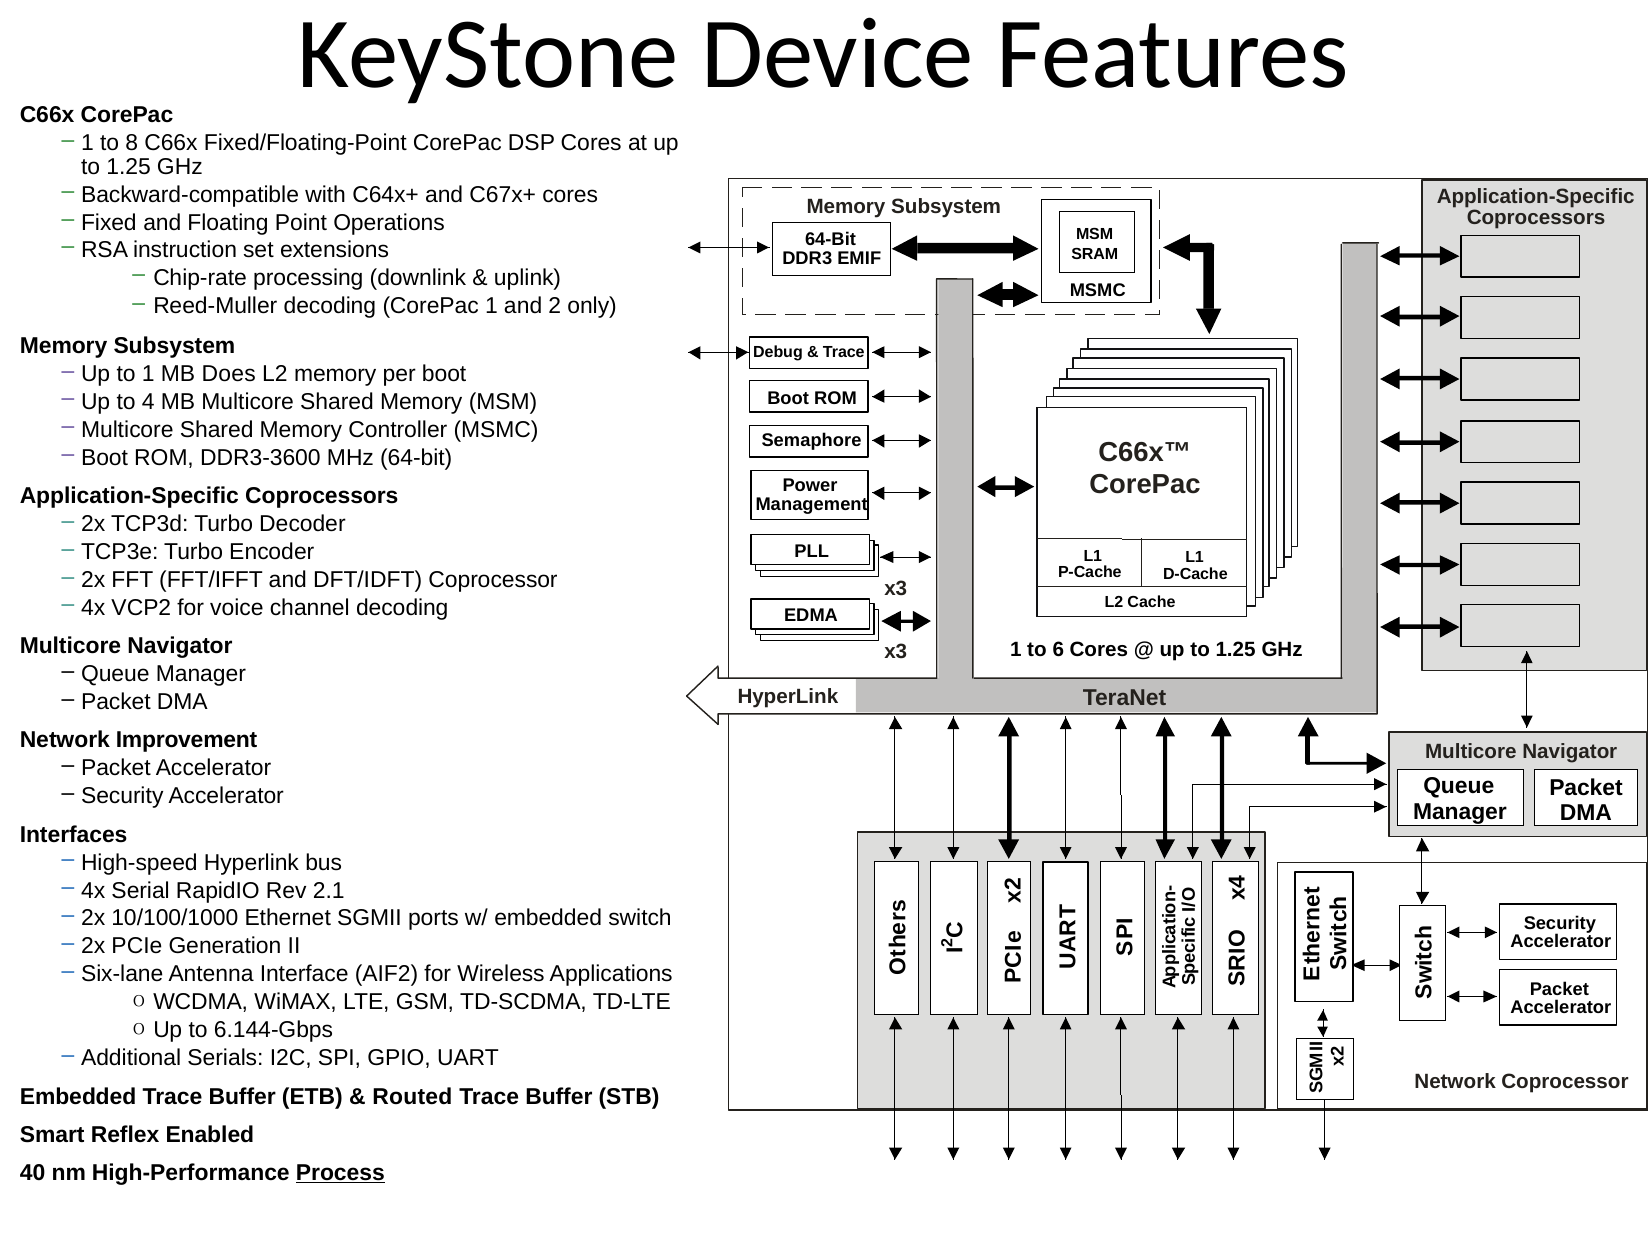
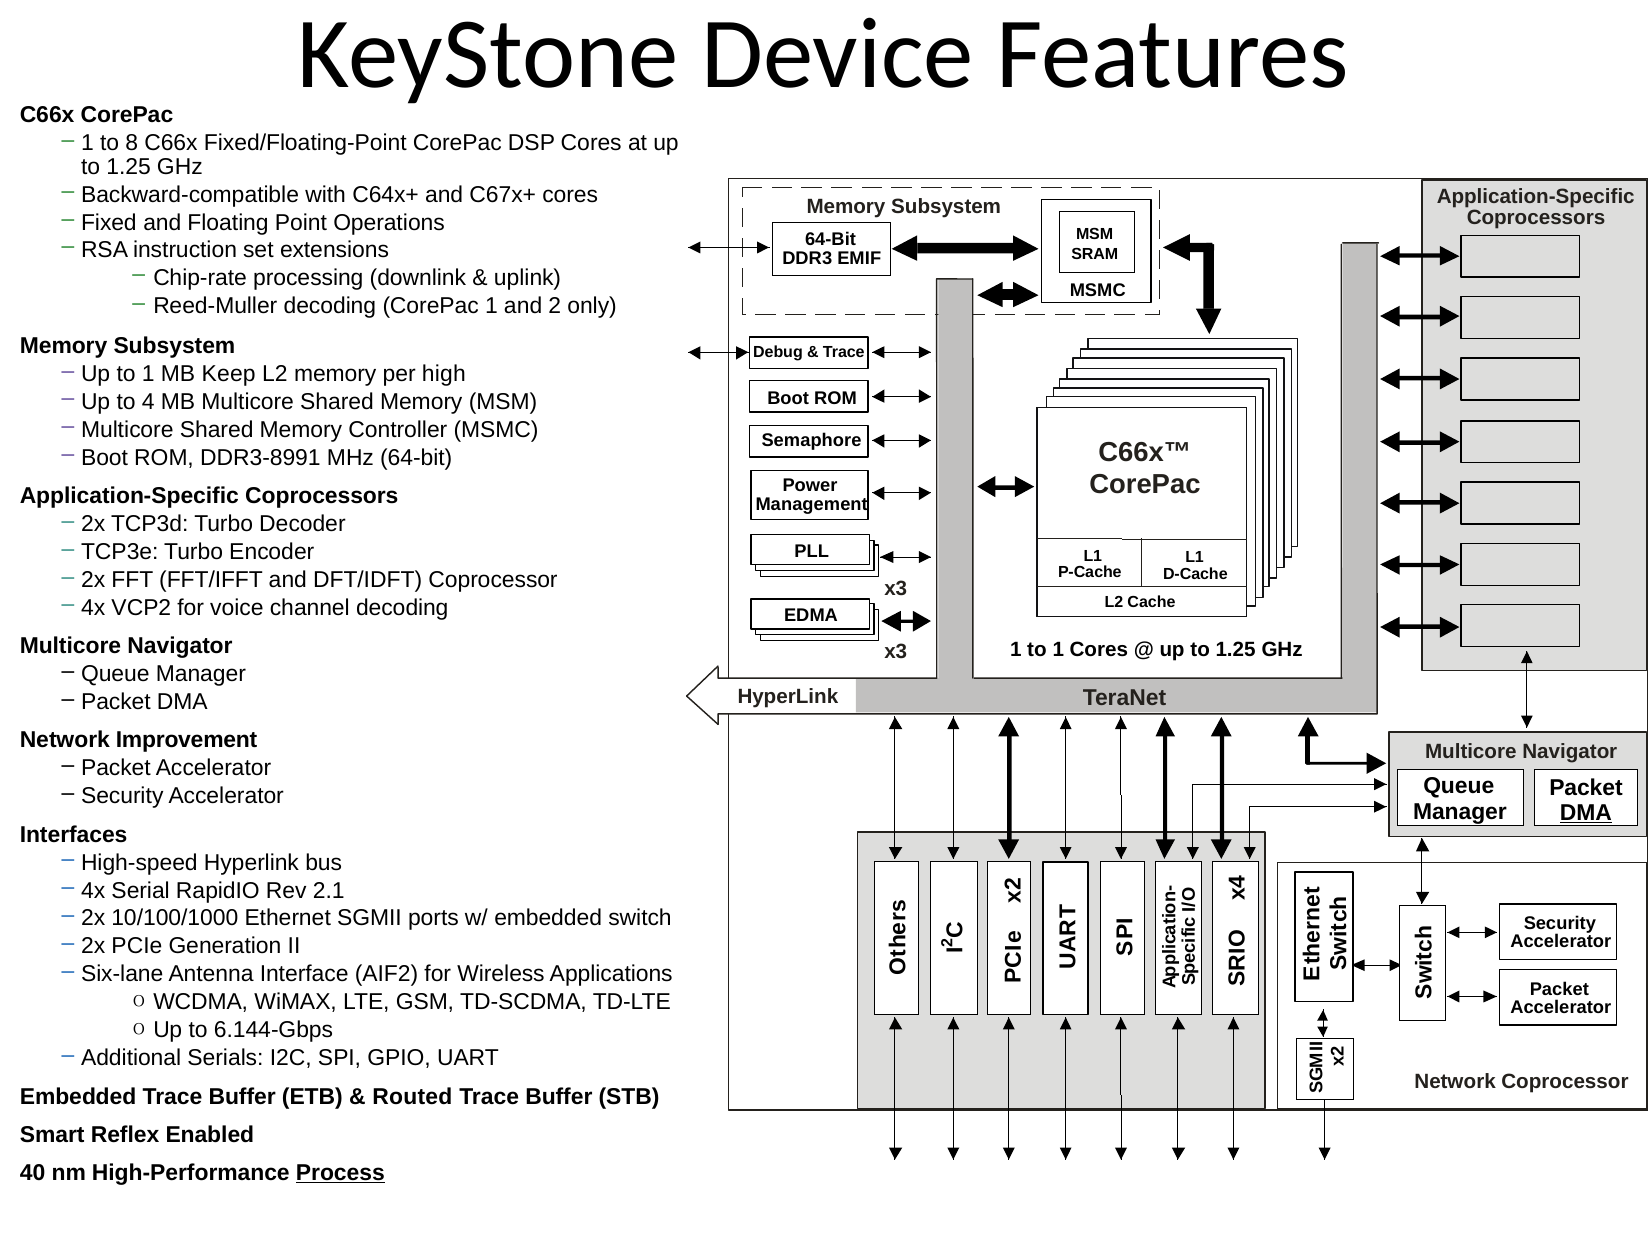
Does: Does -> Keep (229, 374)
per boot: boot -> high (444, 374)
DDR3-3600: DDR3-3600 -> DDR3-8991 (260, 458)
1 to 6: 6 -> 1 (1058, 650)
DMA underline: none -> present (1586, 813)
